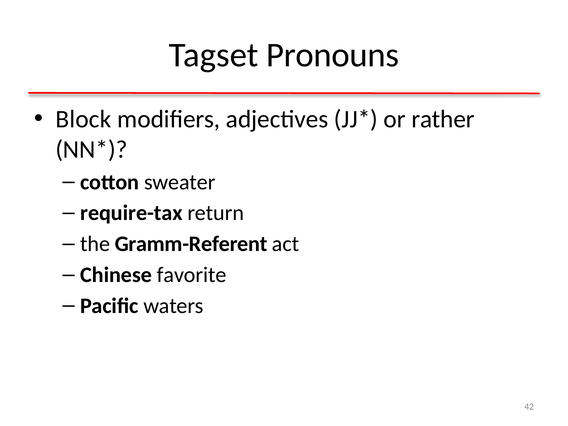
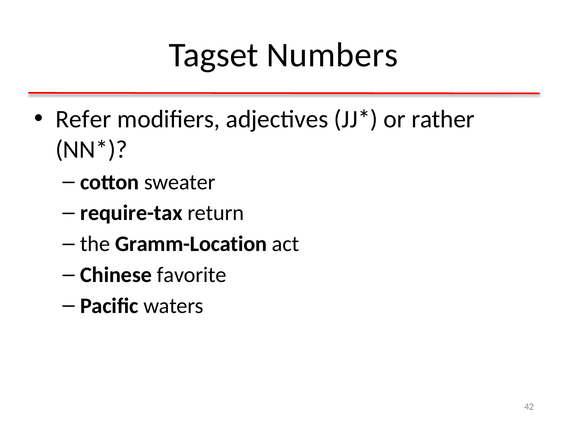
Pronouns: Pronouns -> Numbers (332, 55)
Block: Block -> Refer (83, 119)
Gramm-Referent: Gramm-Referent -> Gramm-Location (191, 244)
